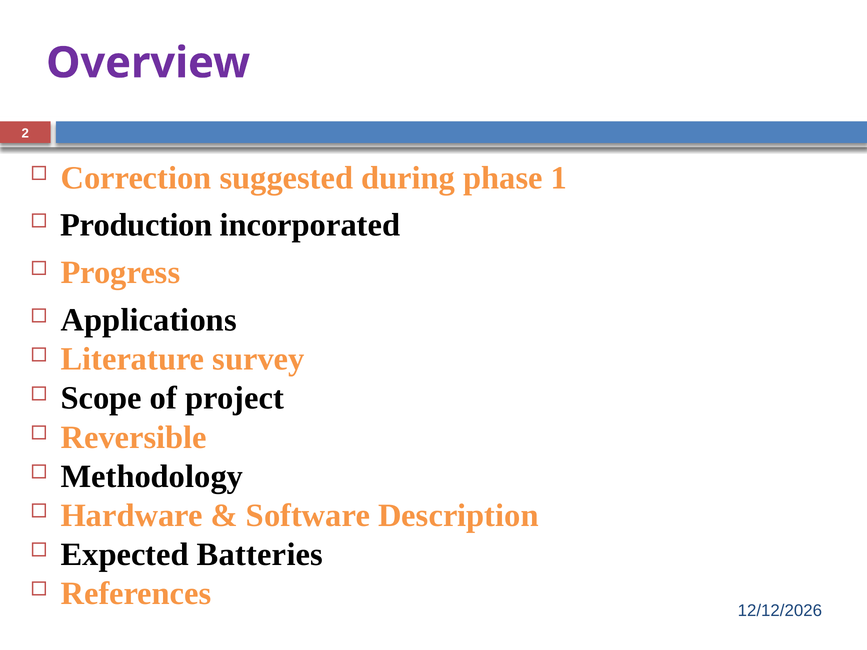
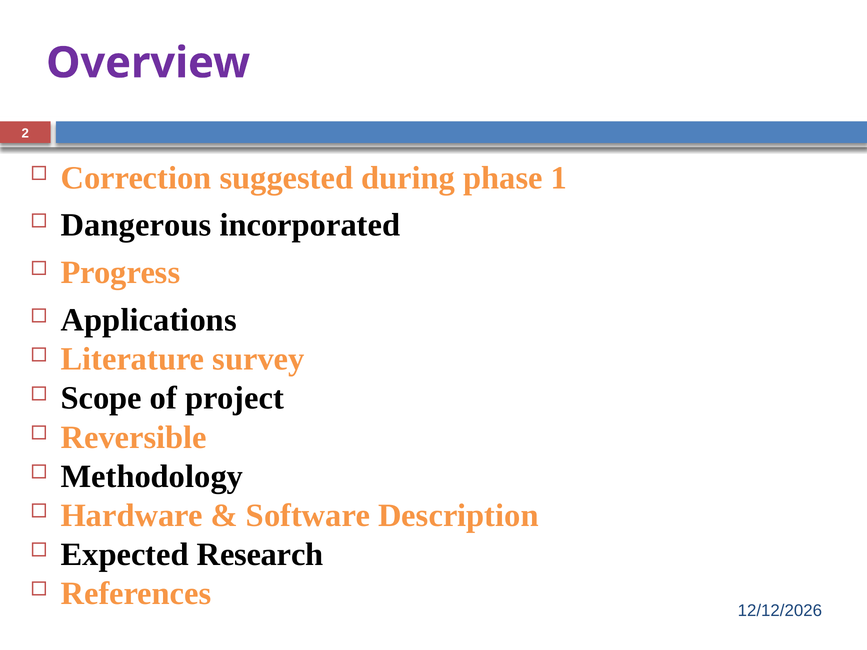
Production: Production -> Dangerous (136, 225)
Batteries: Batteries -> Research (260, 555)
